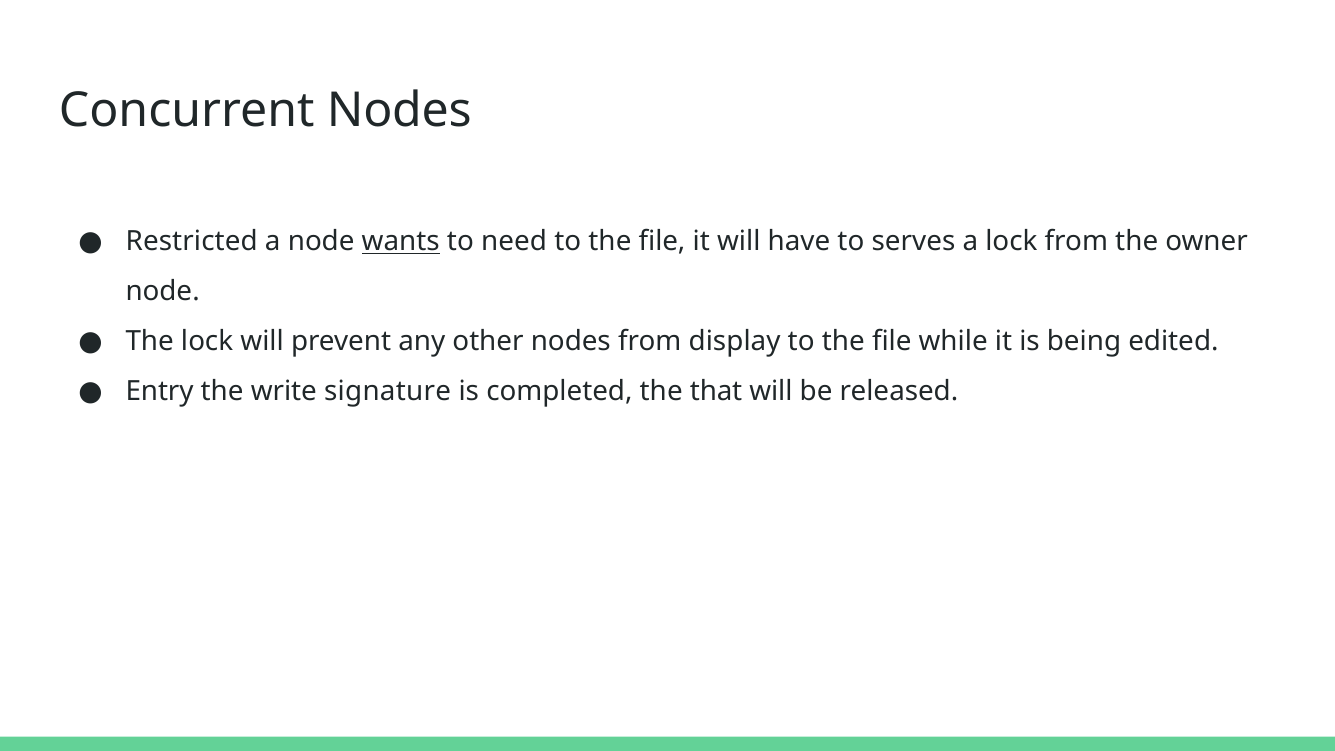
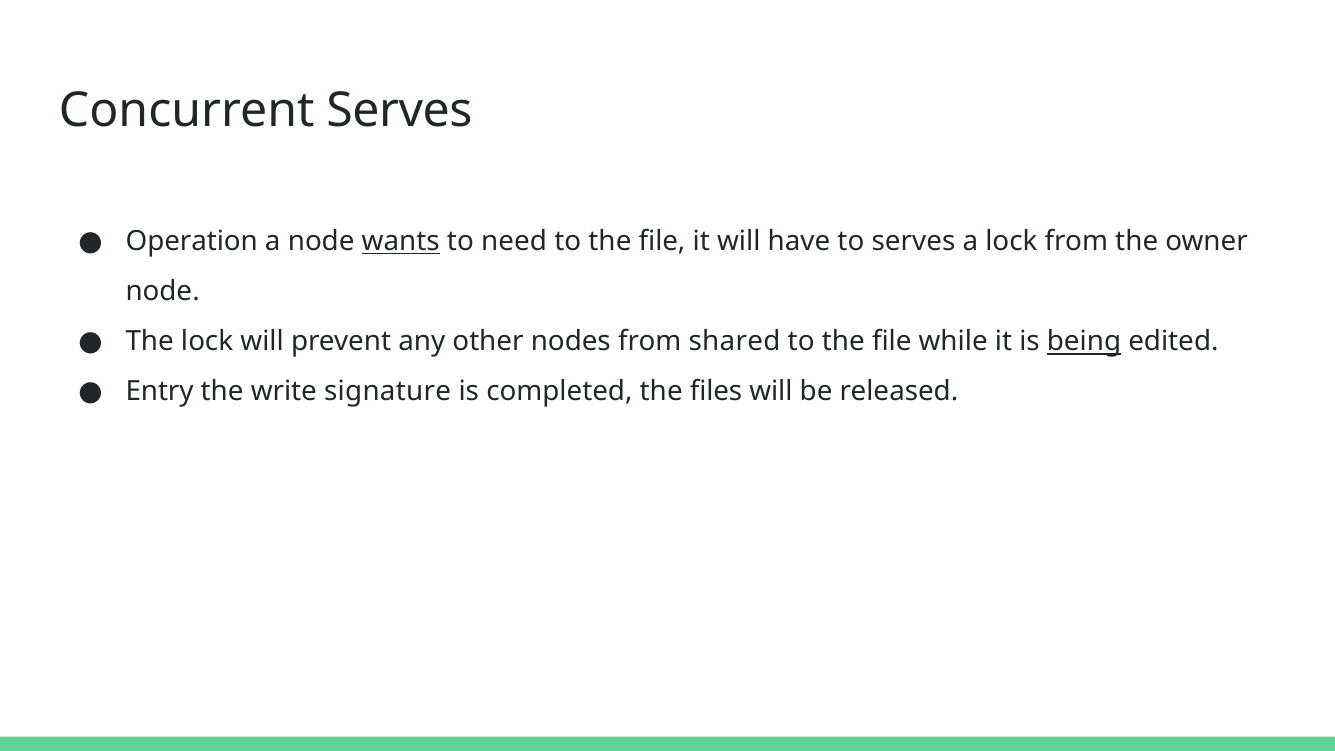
Concurrent Nodes: Nodes -> Serves (399, 111)
Restricted: Restricted -> Operation (192, 242)
display: display -> shared (734, 342)
being underline: none -> present (1084, 342)
that: that -> files (716, 392)
